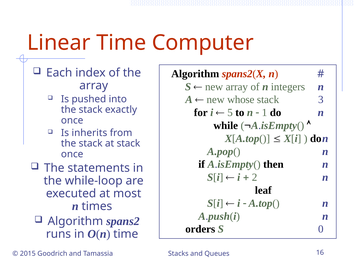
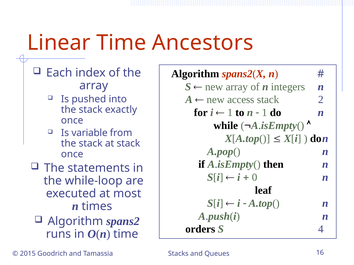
Computer: Computer -> Ancestors (203, 43)
whose: whose -> access (241, 100)
3: 3 -> 2 (321, 100)
5: 5 -> 1 (230, 113)
inherits: inherits -> variable (90, 133)
2: 2 -> 0 (255, 178)
0: 0 -> 4 (321, 230)
